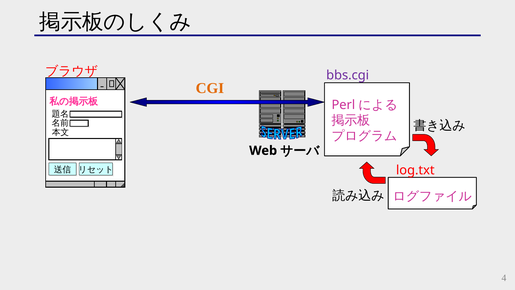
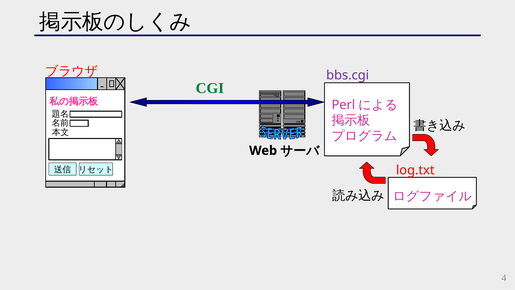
CGI colour: orange -> green (210, 88)
